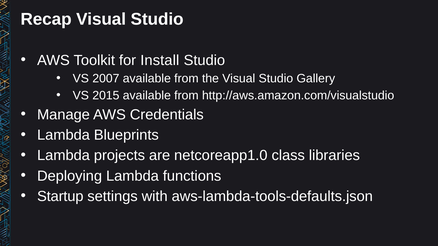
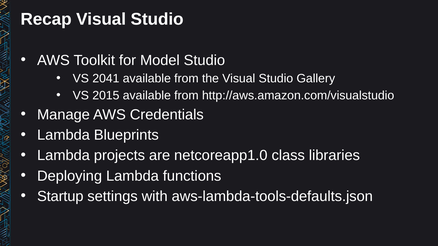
Install: Install -> Model (160, 60)
2007: 2007 -> 2041 (106, 79)
